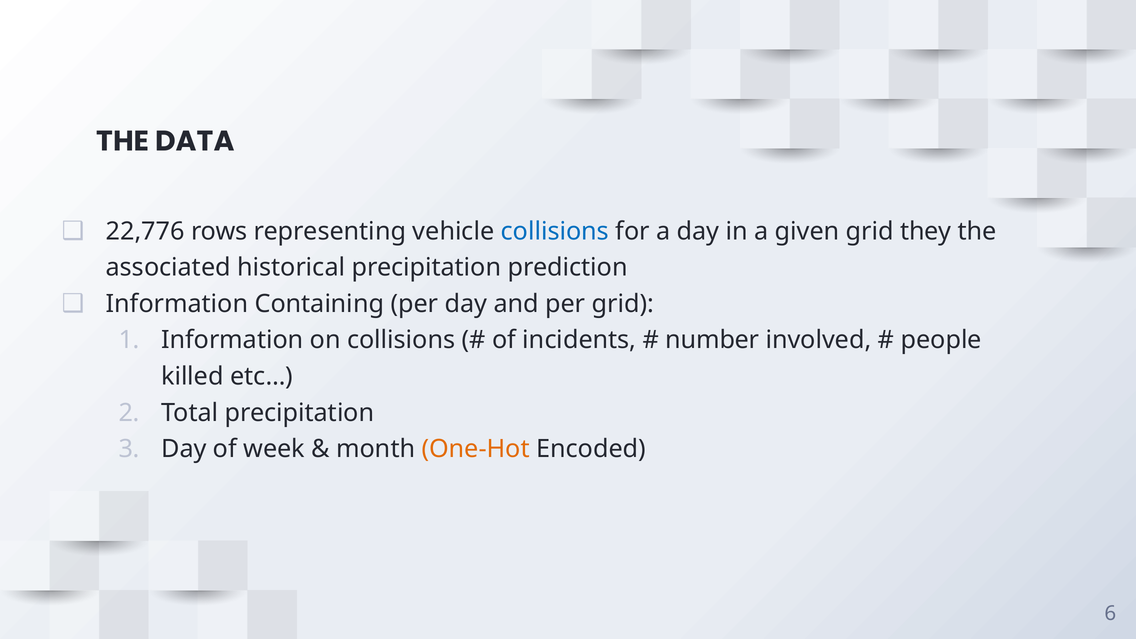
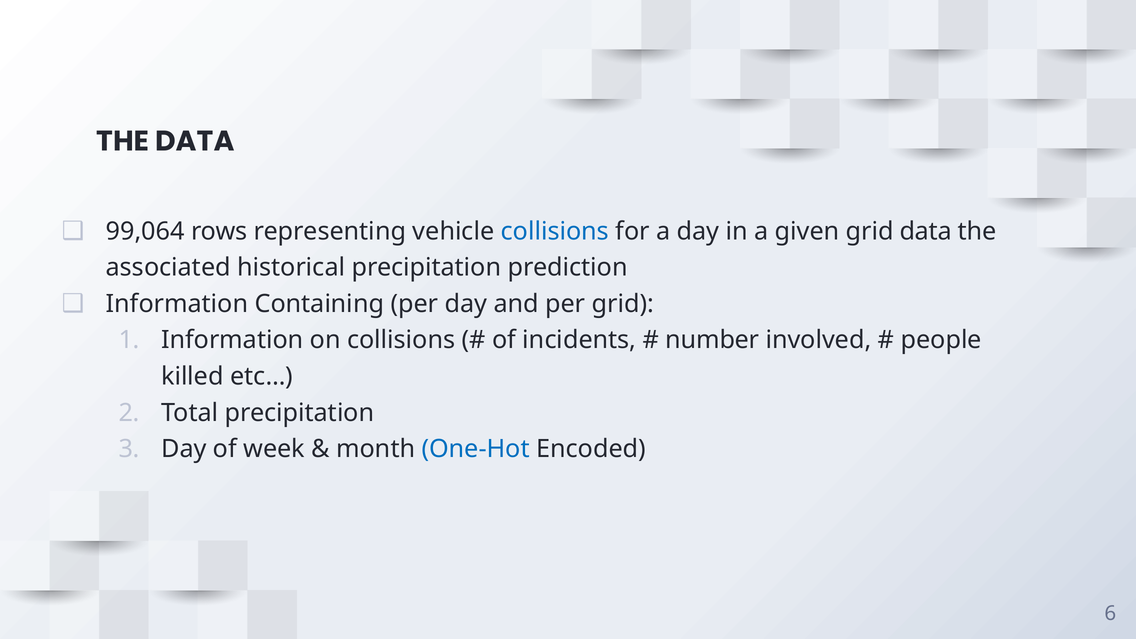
22,776: 22,776 -> 99,064 (145, 231)
grid they: they -> data (926, 231)
One-Hot colour: orange -> blue (476, 449)
